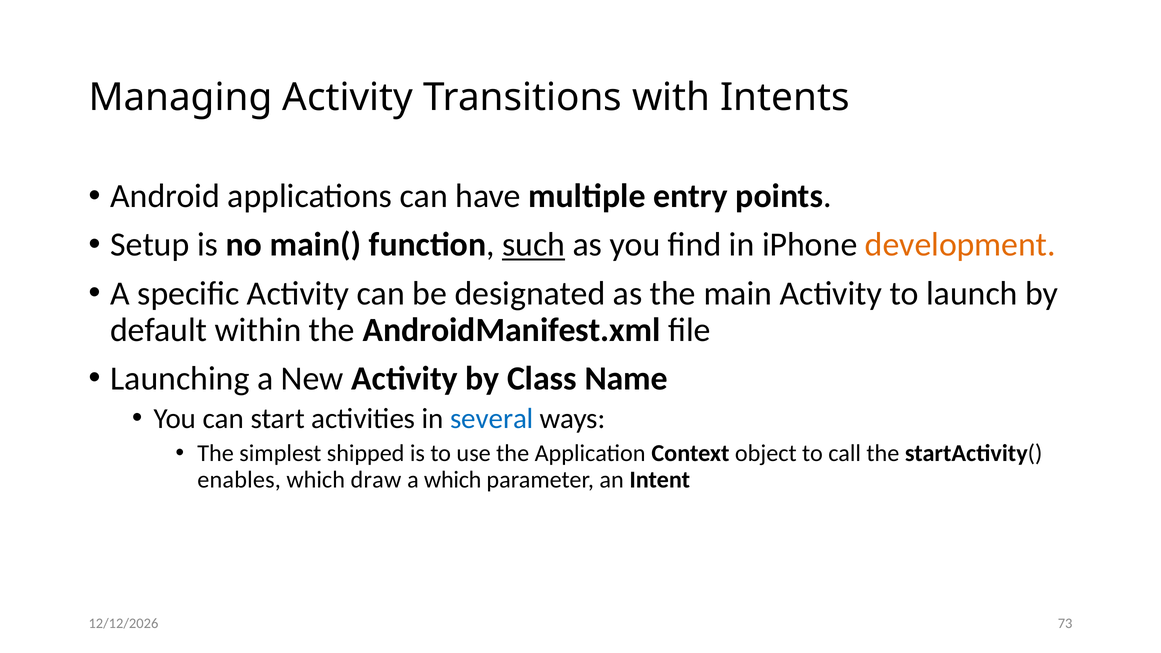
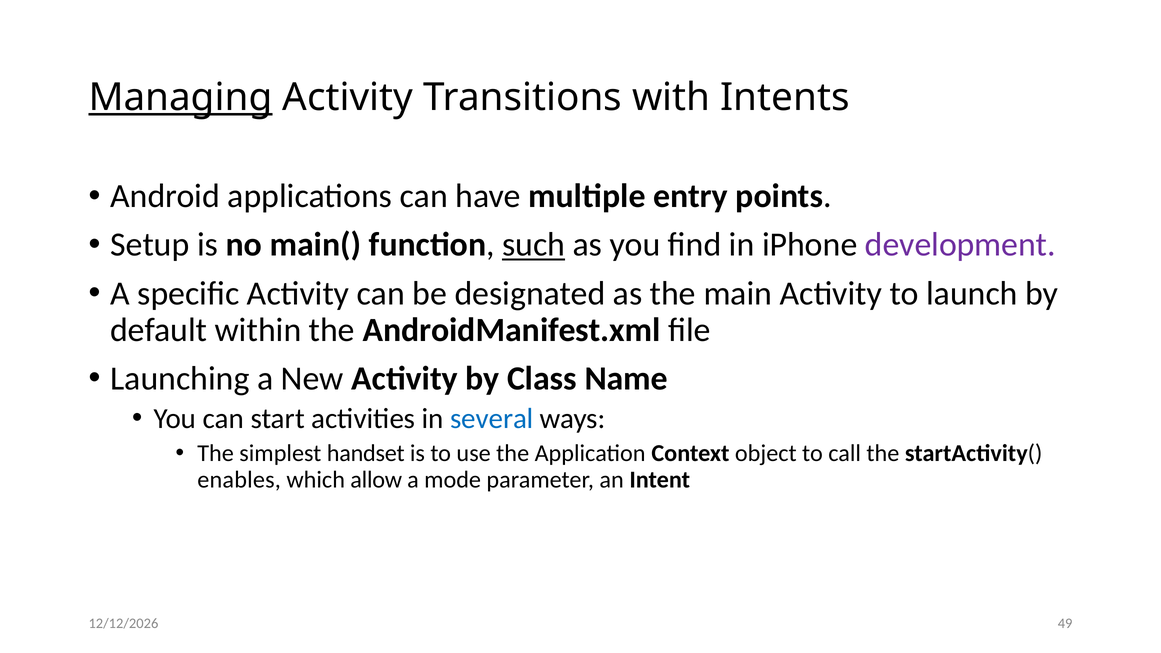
Managing underline: none -> present (180, 98)
development colour: orange -> purple (960, 245)
shipped: shipped -> handset (366, 453)
draw: draw -> allow (376, 480)
a which: which -> mode (453, 480)
73: 73 -> 49 (1065, 624)
